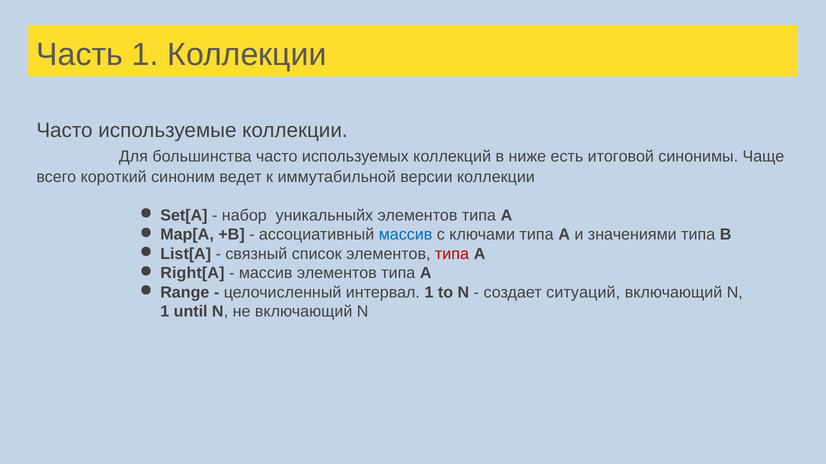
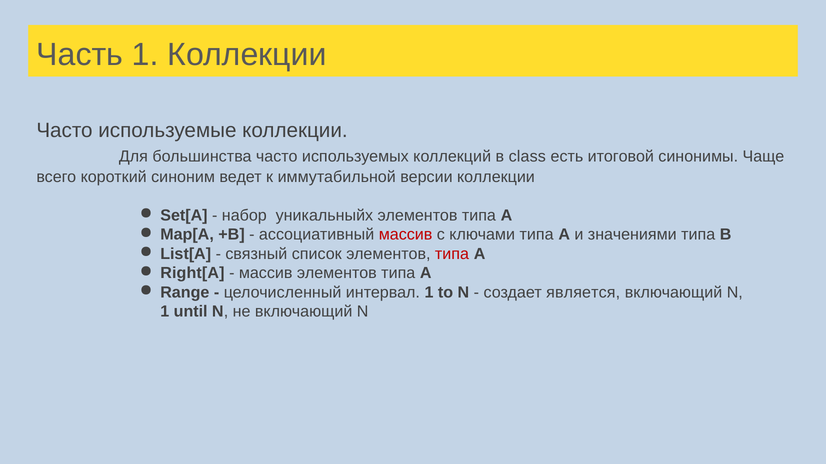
ниже: ниже -> class (527, 157)
массив colour: blue -> red (406, 235)
ситуаций: ситуаций -> является (583, 293)
